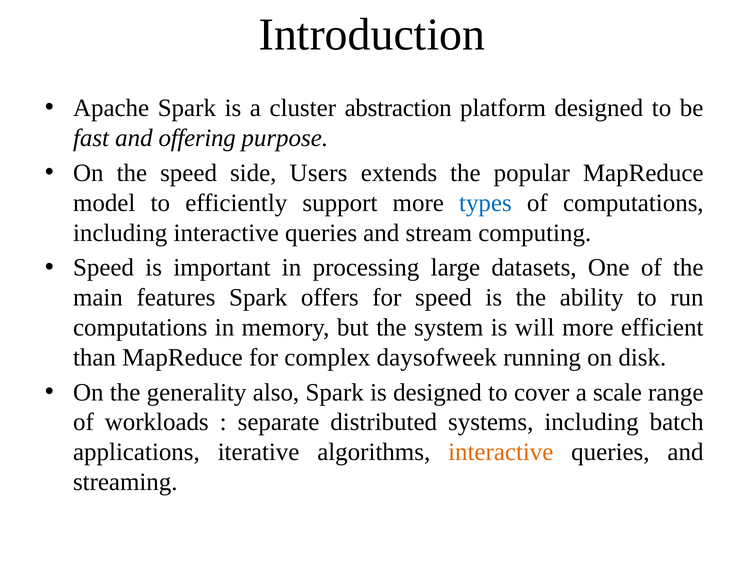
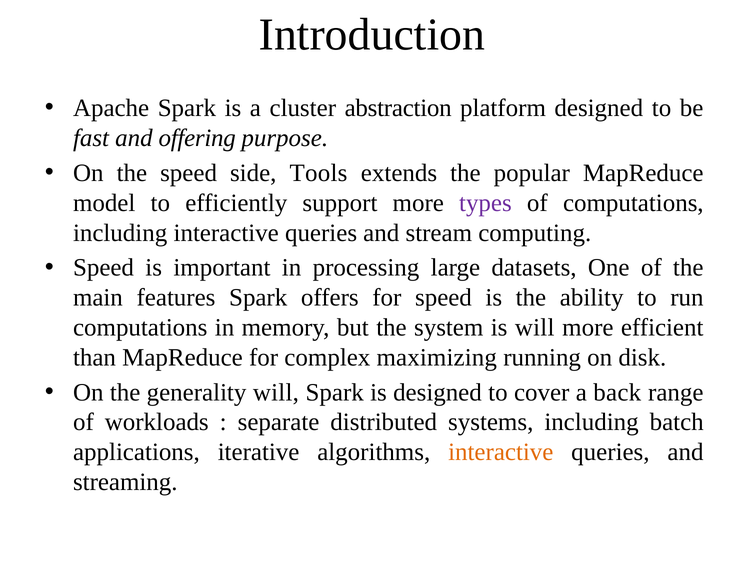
Users: Users -> Tools (319, 173)
types colour: blue -> purple (485, 203)
daysofweek: daysofweek -> maximizing (437, 358)
generality also: also -> will (276, 393)
scale: scale -> back (617, 393)
